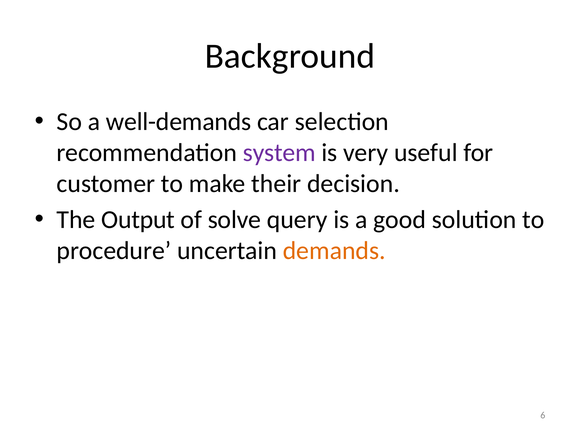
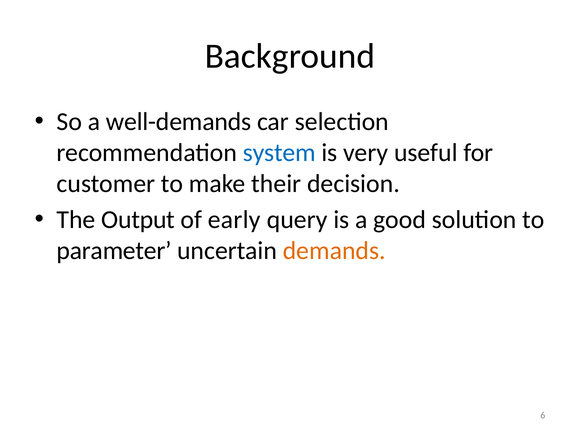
system colour: purple -> blue (279, 153)
solve: solve -> early (234, 220)
procedure: procedure -> parameter (114, 251)
